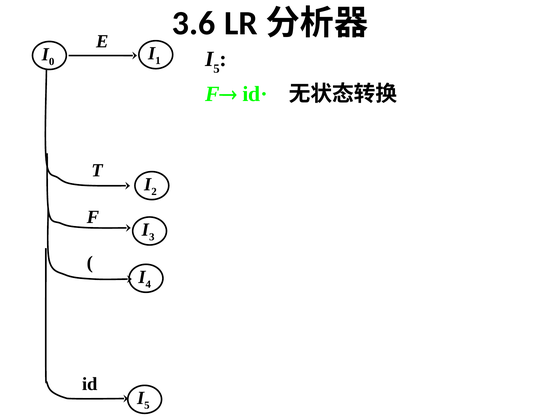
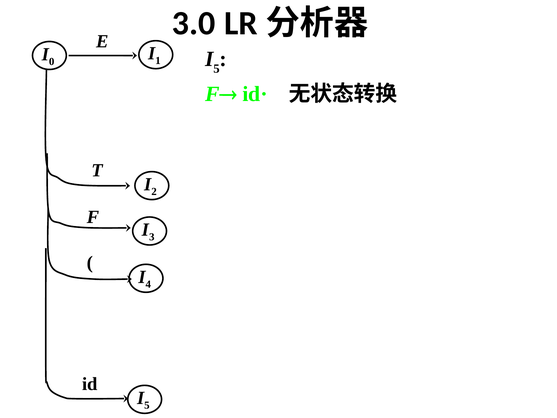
3.6: 3.6 -> 3.0 (194, 23)
